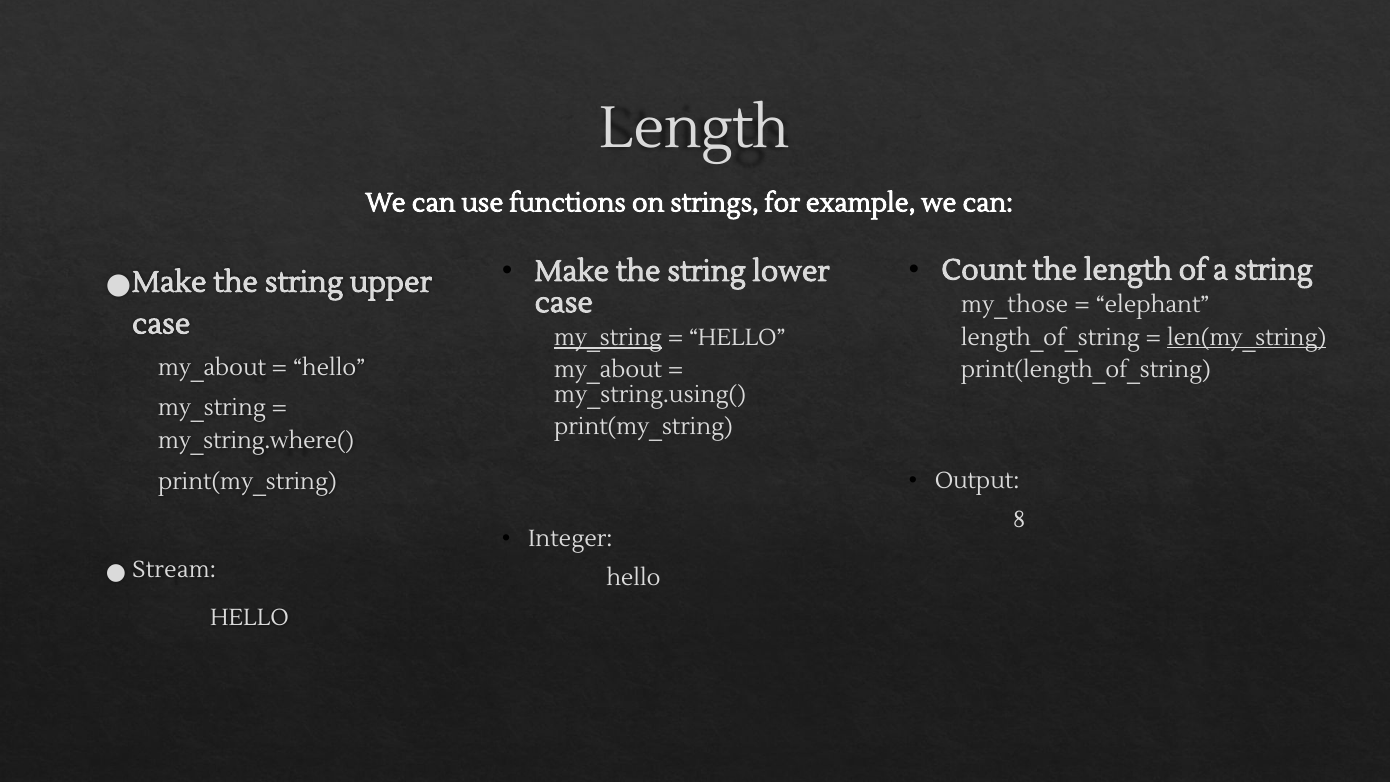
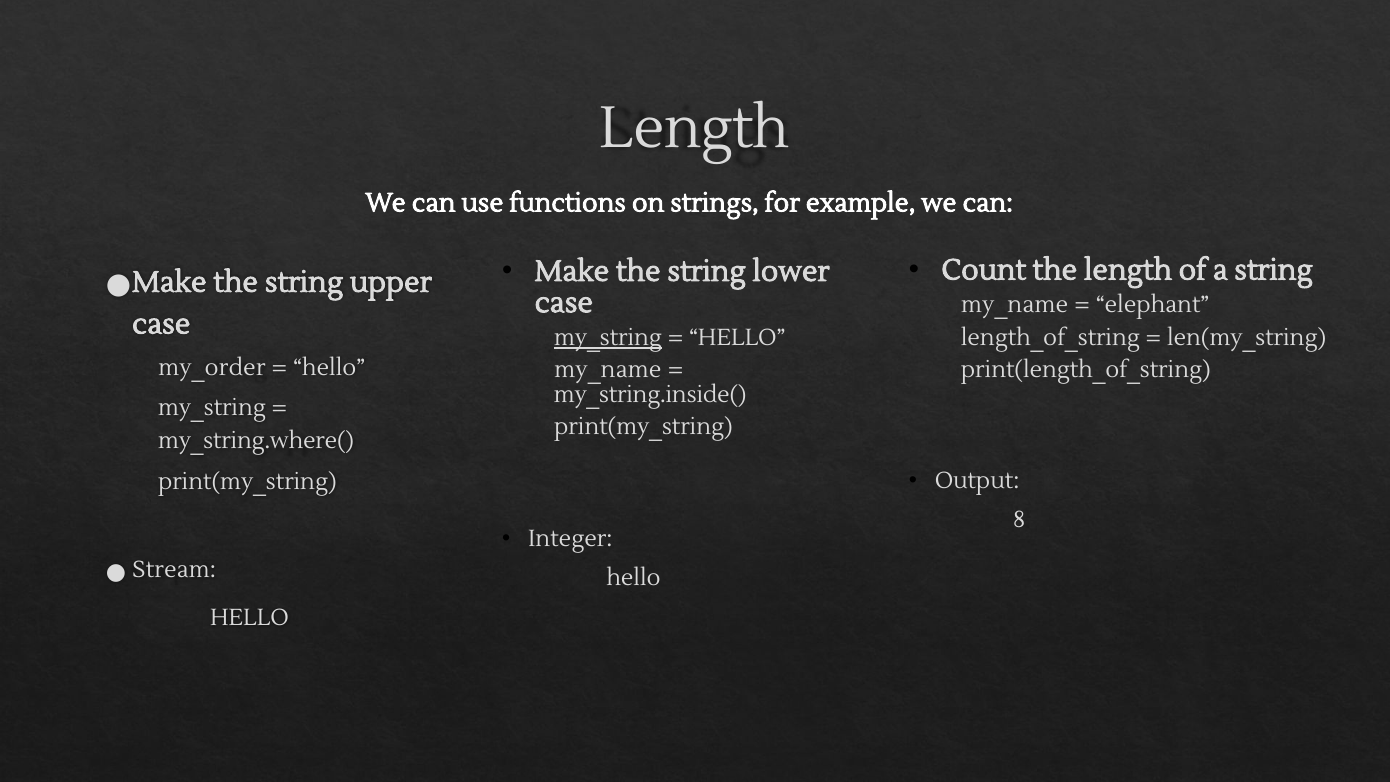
my_those: my_those -> my_name (1015, 305)
len(my_string underline: present -> none (1247, 337)
my_about: my_about -> my_order (212, 367)
my_about: my_about -> my_name (608, 370)
my_string.using(: my_string.using( -> my_string.inside( (650, 395)
